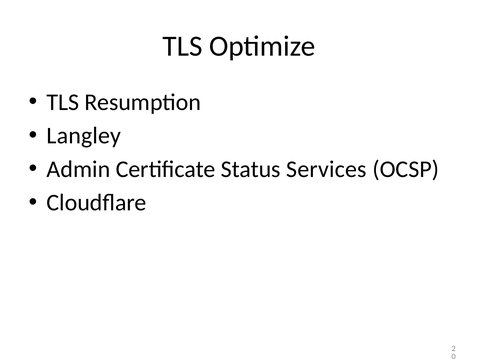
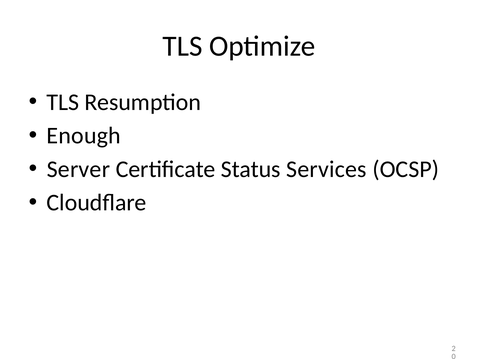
Langley: Langley -> Enough (84, 136)
Admin: Admin -> Server (78, 169)
